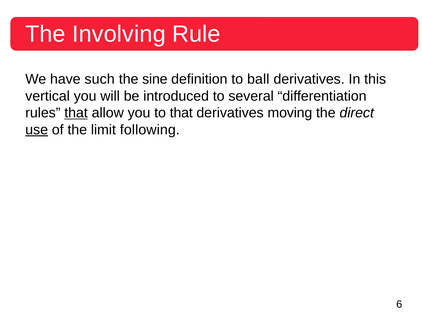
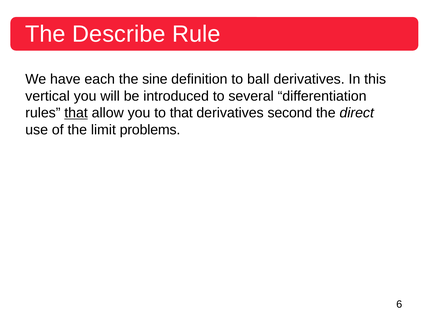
Involving: Involving -> Describe (119, 34)
such: such -> each (100, 79)
moving: moving -> second (290, 113)
use underline: present -> none (37, 130)
following: following -> problems (150, 130)
